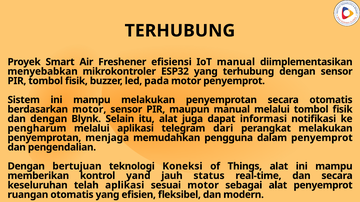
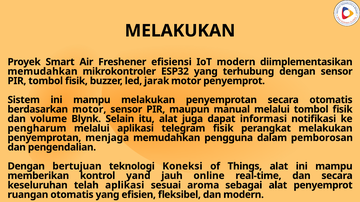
TERHUBUNG: TERHUBUNG -> MELAKUKAN (180, 31)
IoT manual: manual -> modern (236, 62)
menyebabkan: menyebabkan -> memudahkan (43, 72)
pada: pada -> jarak (157, 81)
dan dengan: dengan -> volume (49, 119)
telegram dari: dari -> fisik (223, 129)
dalam penyemprot: penyemprot -> pemborosan (322, 138)
status: status -> online (209, 176)
sesuai motor: motor -> aroma (203, 186)
